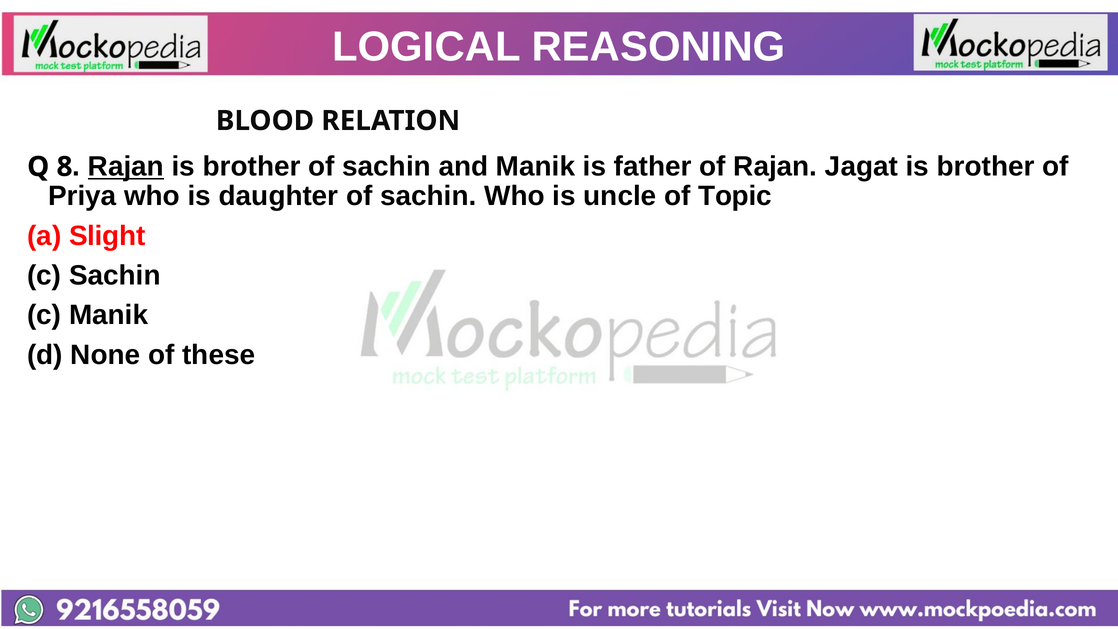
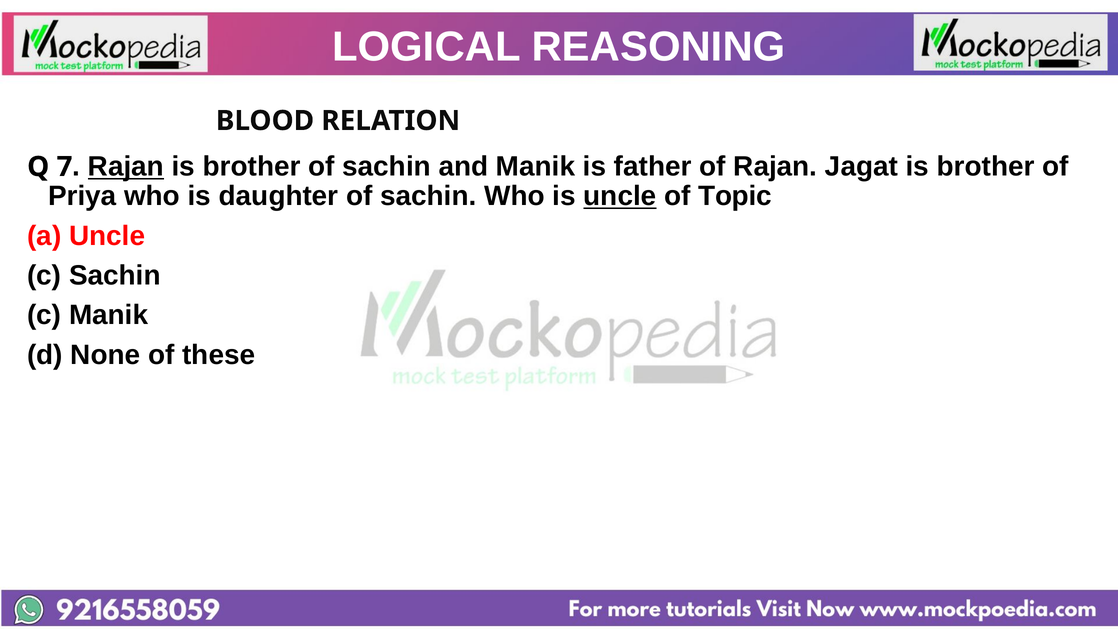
8: 8 -> 7 (65, 167)
uncle underline: none -> present (620, 196)
Slight: Slight -> Uncle (107, 236)
